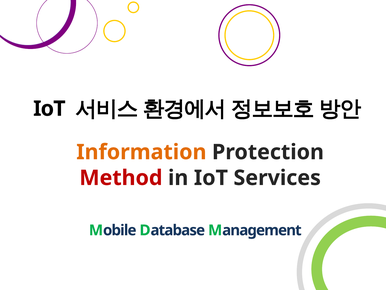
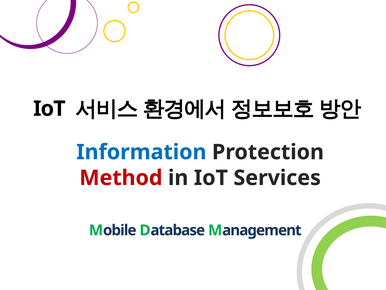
Information colour: orange -> blue (141, 152)
